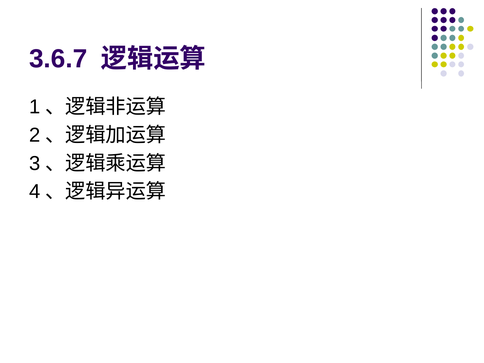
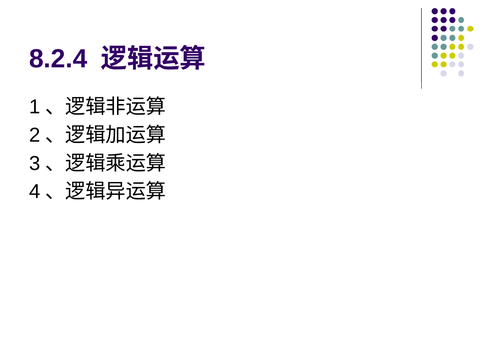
3.6.7: 3.6.7 -> 8.2.4 (58, 59)
